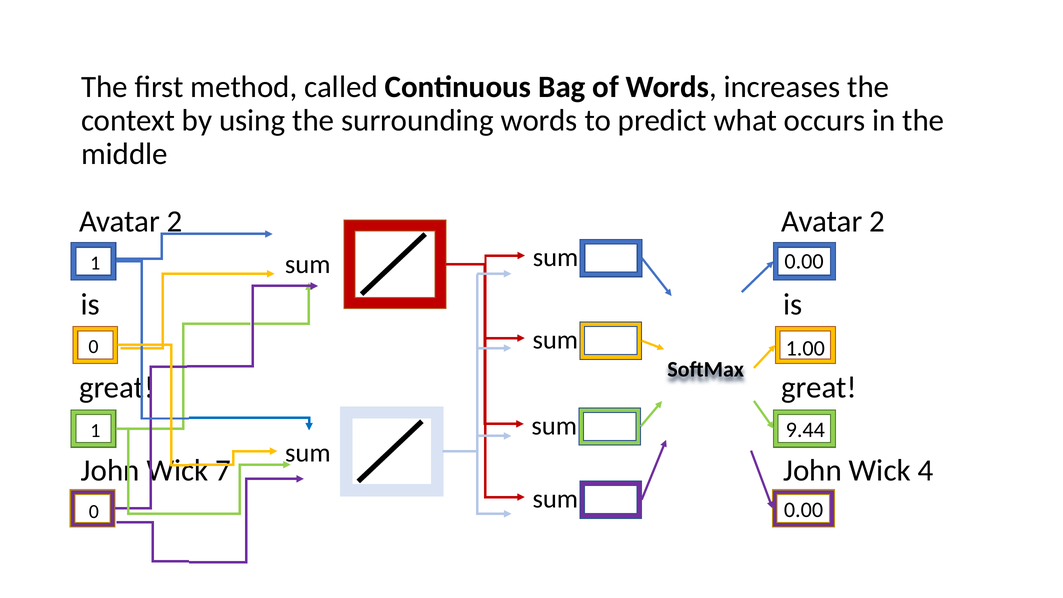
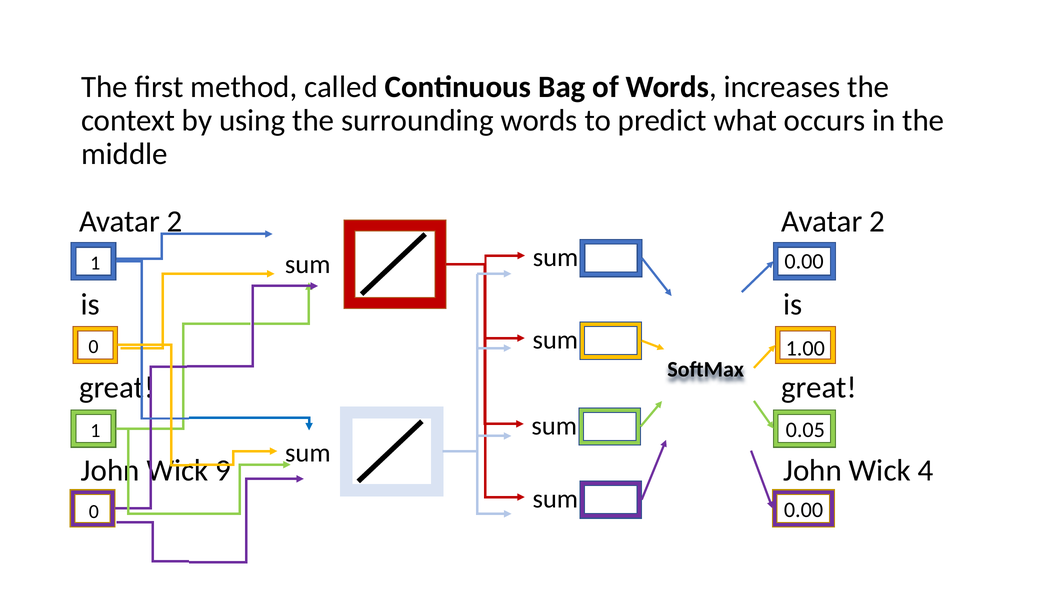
9.44: 9.44 -> 0.05 (805, 430)
7: 7 -> 9 (223, 470)
